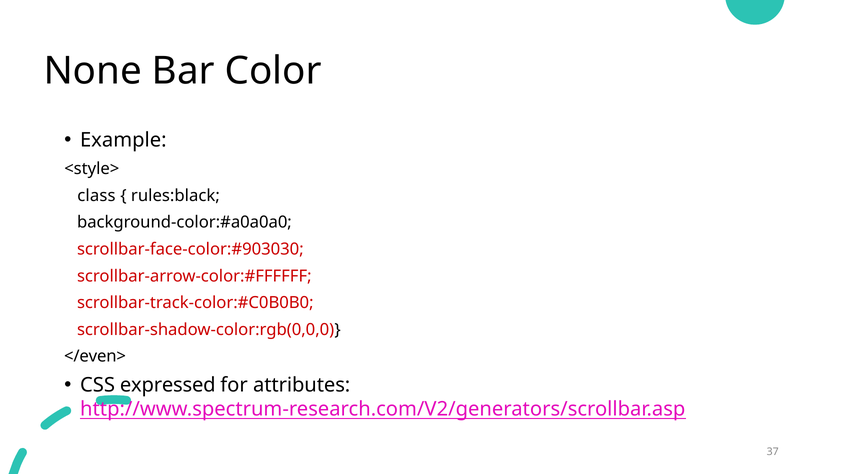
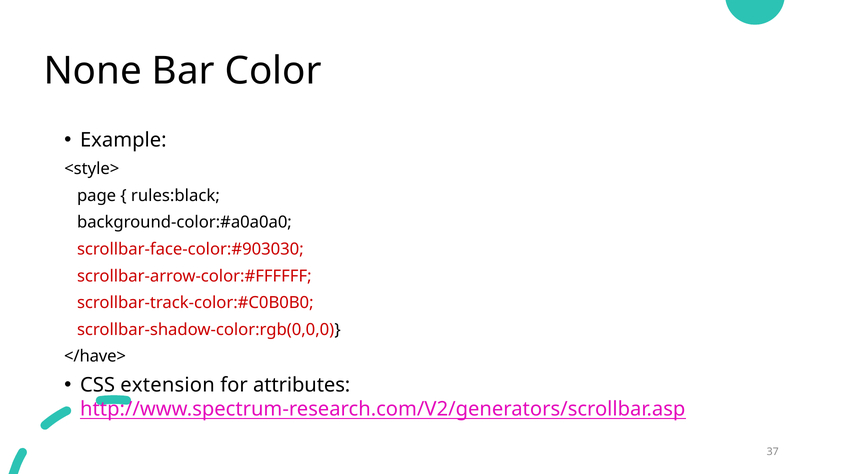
class: class -> page (97, 196)
</even>: </even> -> </have> (95, 357)
expressed: expressed -> extension (168, 385)
